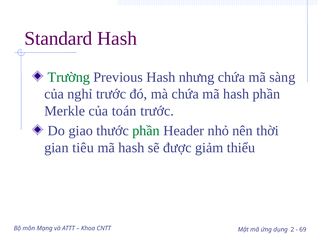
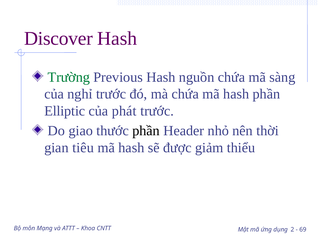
Standard: Standard -> Discover (58, 38)
nhưng: nhưng -> nguồn (197, 77)
Merkle: Merkle -> Elliptic (65, 111)
toán: toán -> phát (124, 111)
phần colour: green -> black (146, 131)
